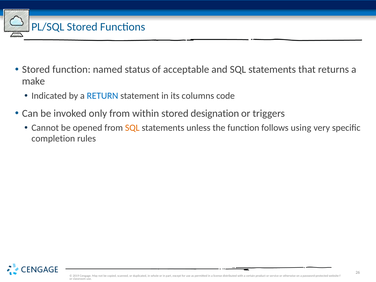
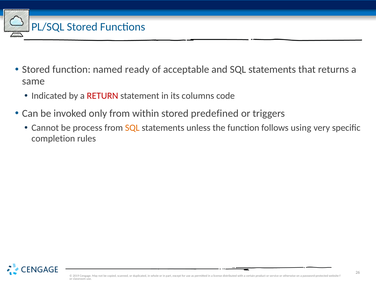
status: status -> ready (137, 69)
make: make -> same (33, 81)
RETURN colour: blue -> red (103, 96)
designation: designation -> predefined (215, 113)
opened: opened -> process (88, 128)
